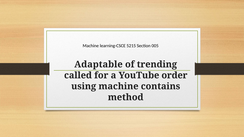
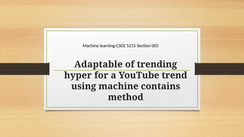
called: called -> hyper (78, 75)
order: order -> trend (174, 75)
